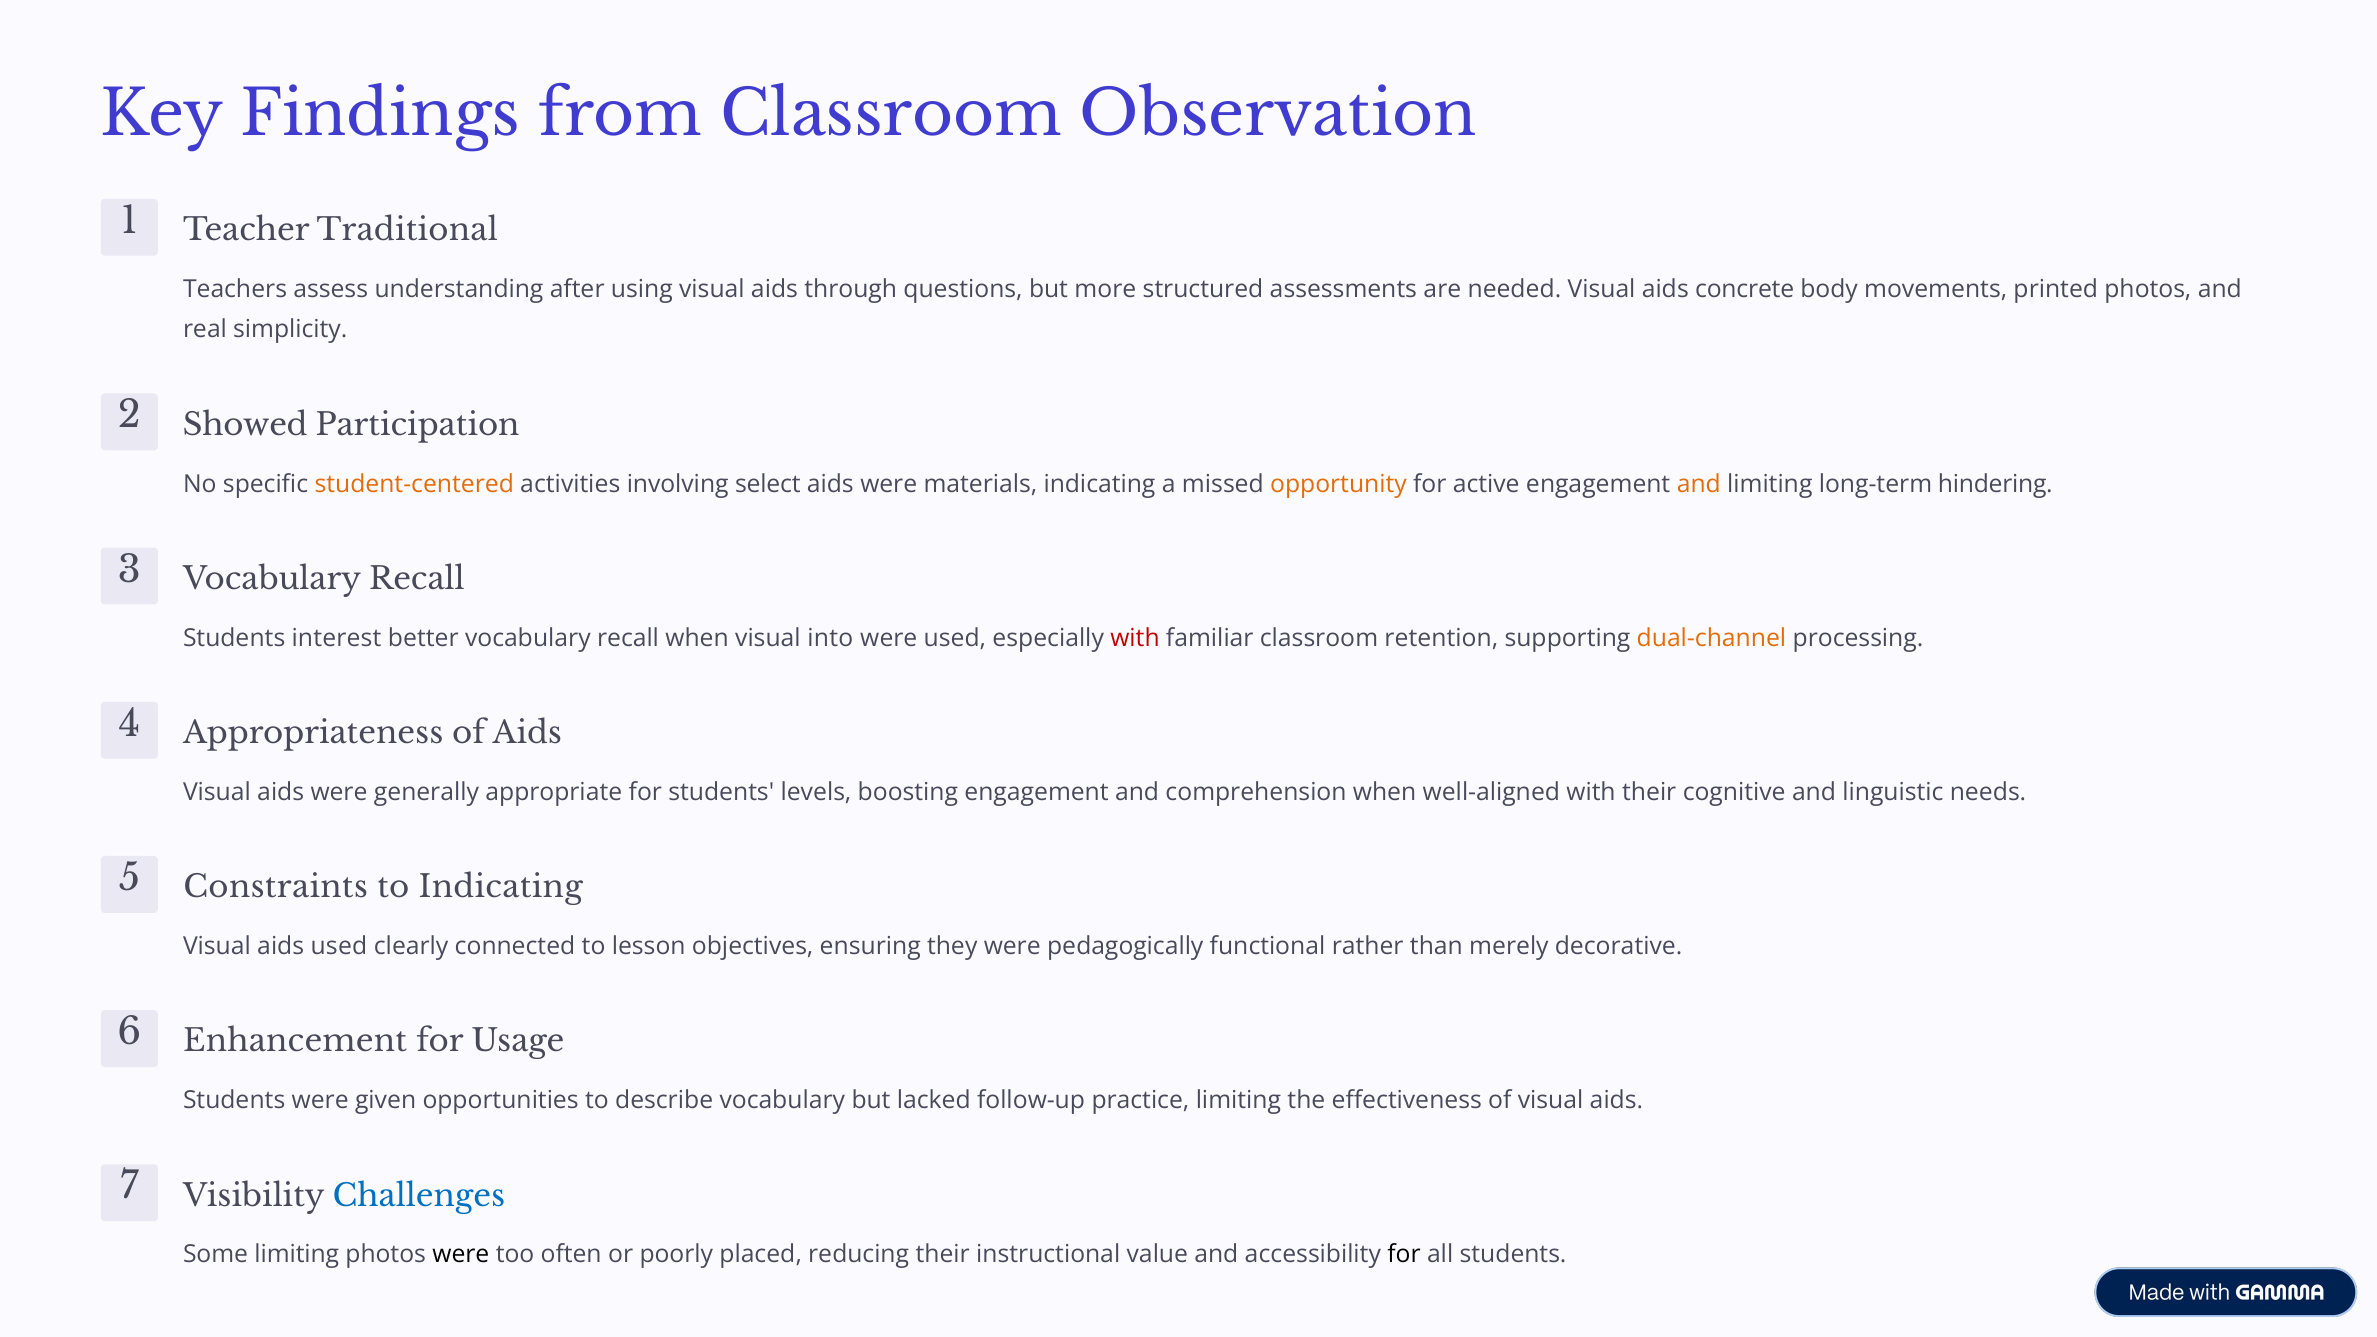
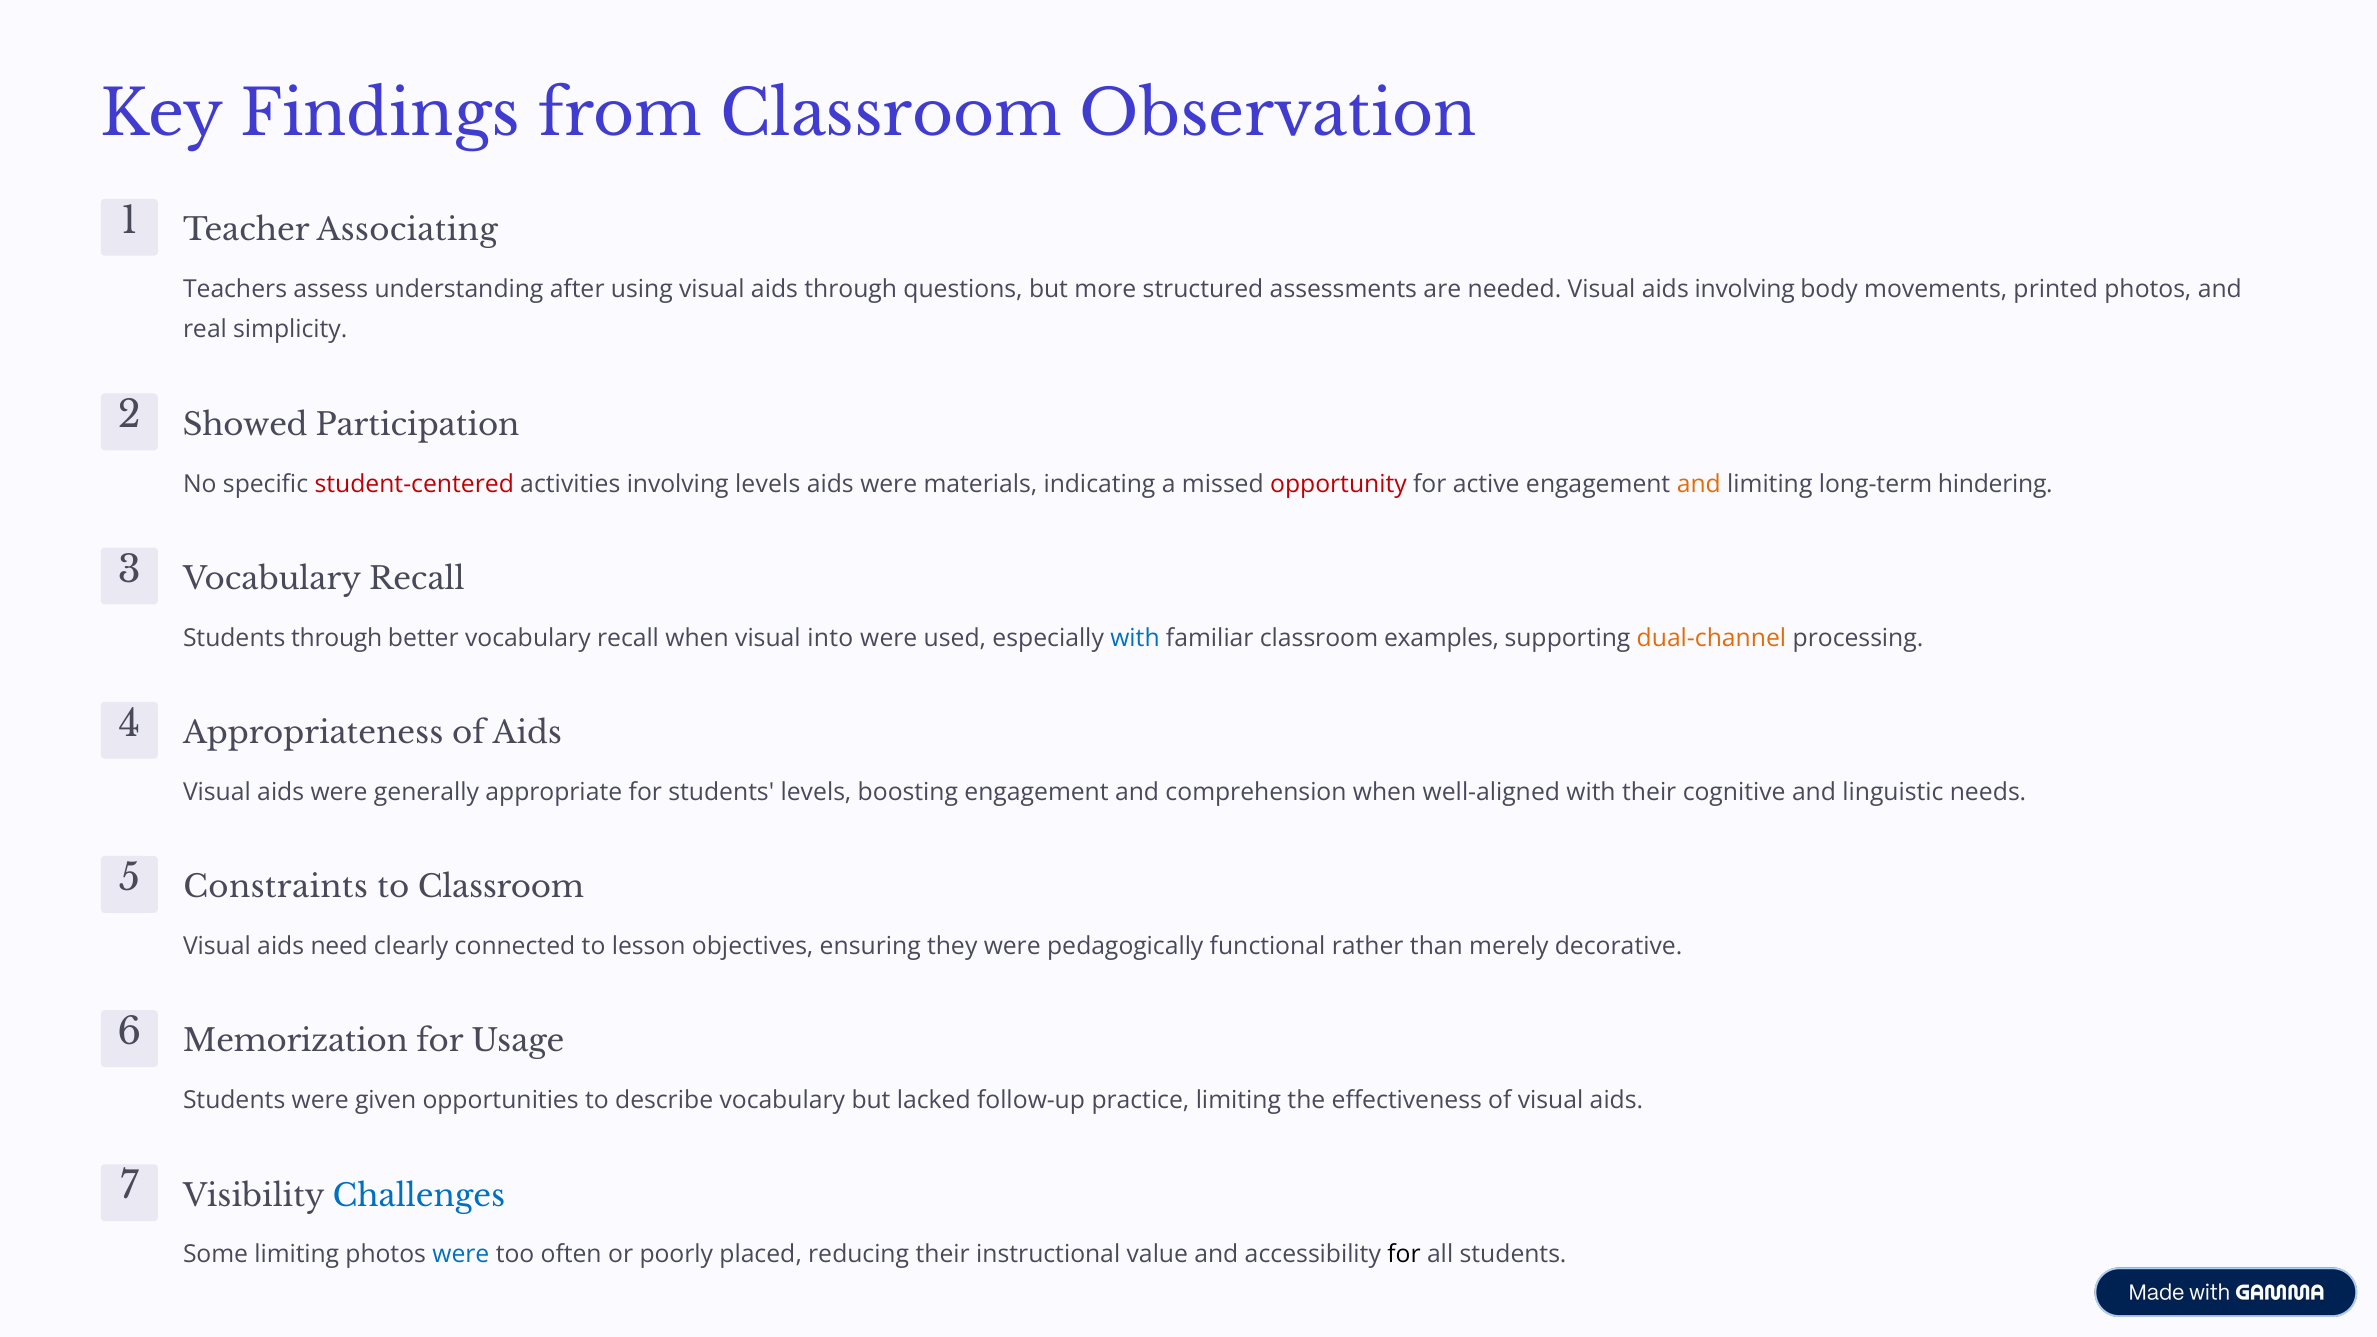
Traditional: Traditional -> Associating (407, 230)
aids concrete: concrete -> involving (1745, 289)
student-centered colour: orange -> red (414, 484)
involving select: select -> levels (768, 484)
opportunity colour: orange -> red (1338, 484)
Students interest: interest -> through (337, 638)
with colour: red -> blue (1135, 638)
retention: retention -> examples (1441, 638)
to Indicating: Indicating -> Classroom (501, 888)
aids used: used -> need (339, 946)
Enhancement: Enhancement -> Memorization (295, 1042)
were colour: black -> blue (461, 1255)
